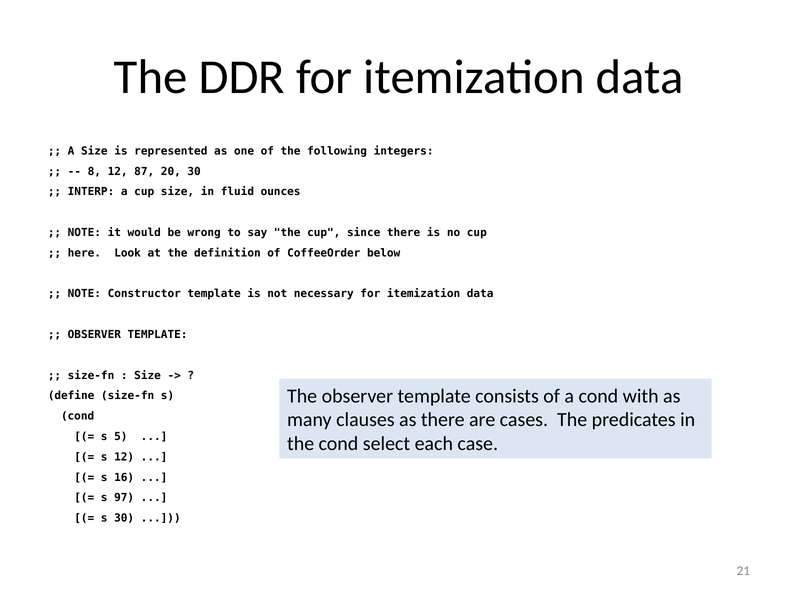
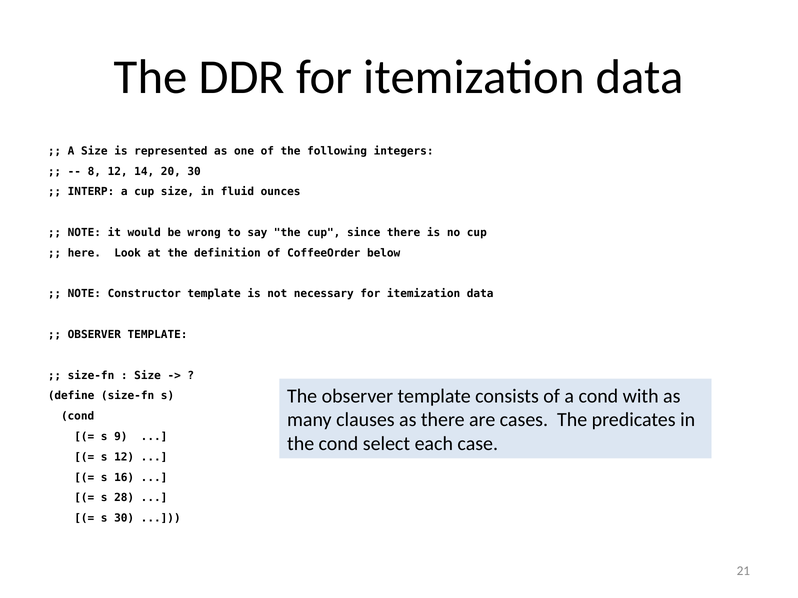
87: 87 -> 14 (144, 171)
5: 5 -> 9 (121, 437)
97: 97 -> 28 (124, 498)
